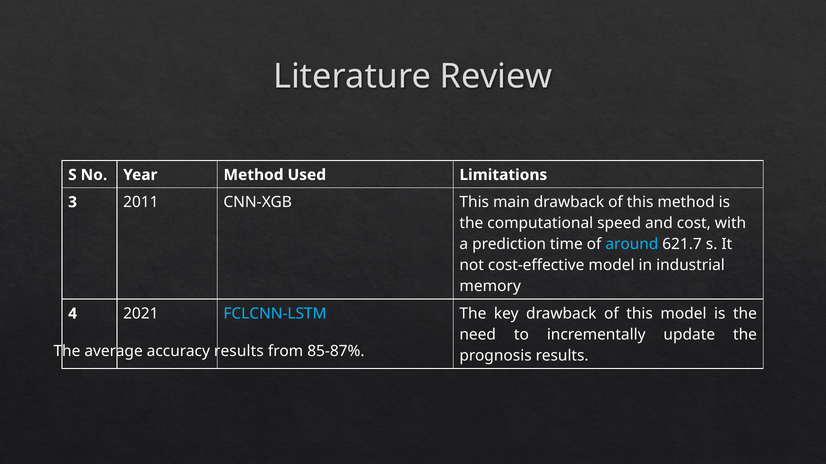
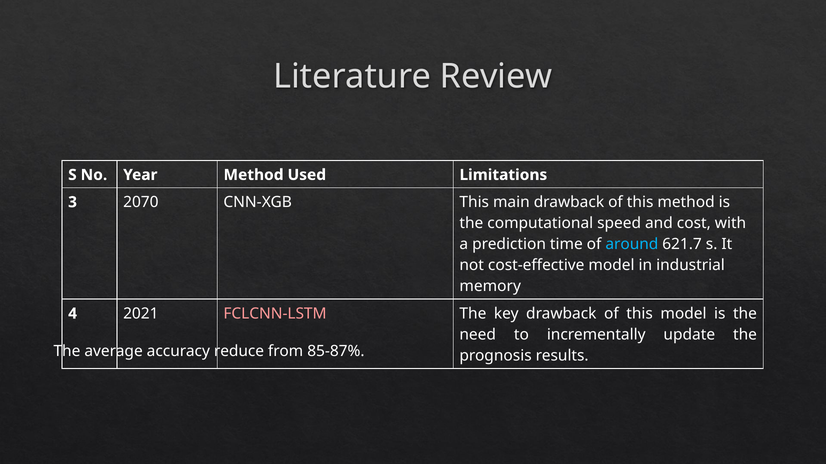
2011: 2011 -> 2070 (141, 202)
FCLCNN-LSTM colour: light blue -> pink (275, 314)
accuracy results: results -> reduce (239, 352)
